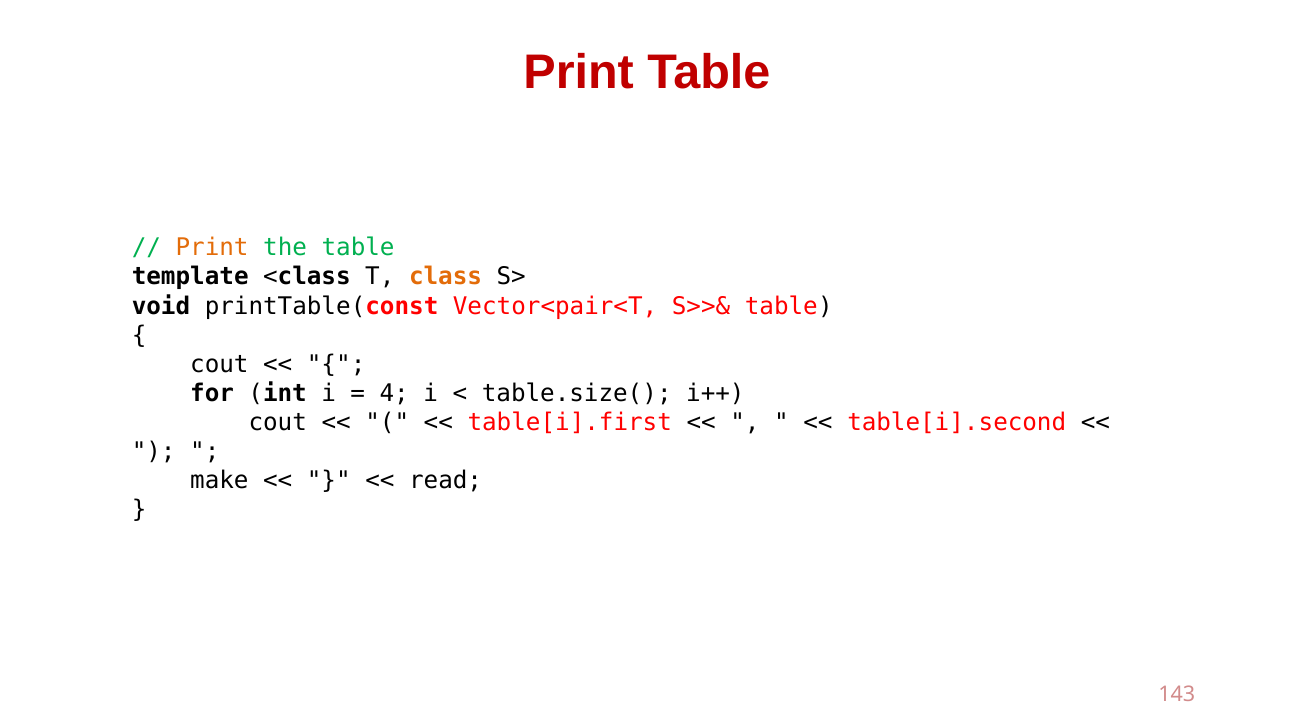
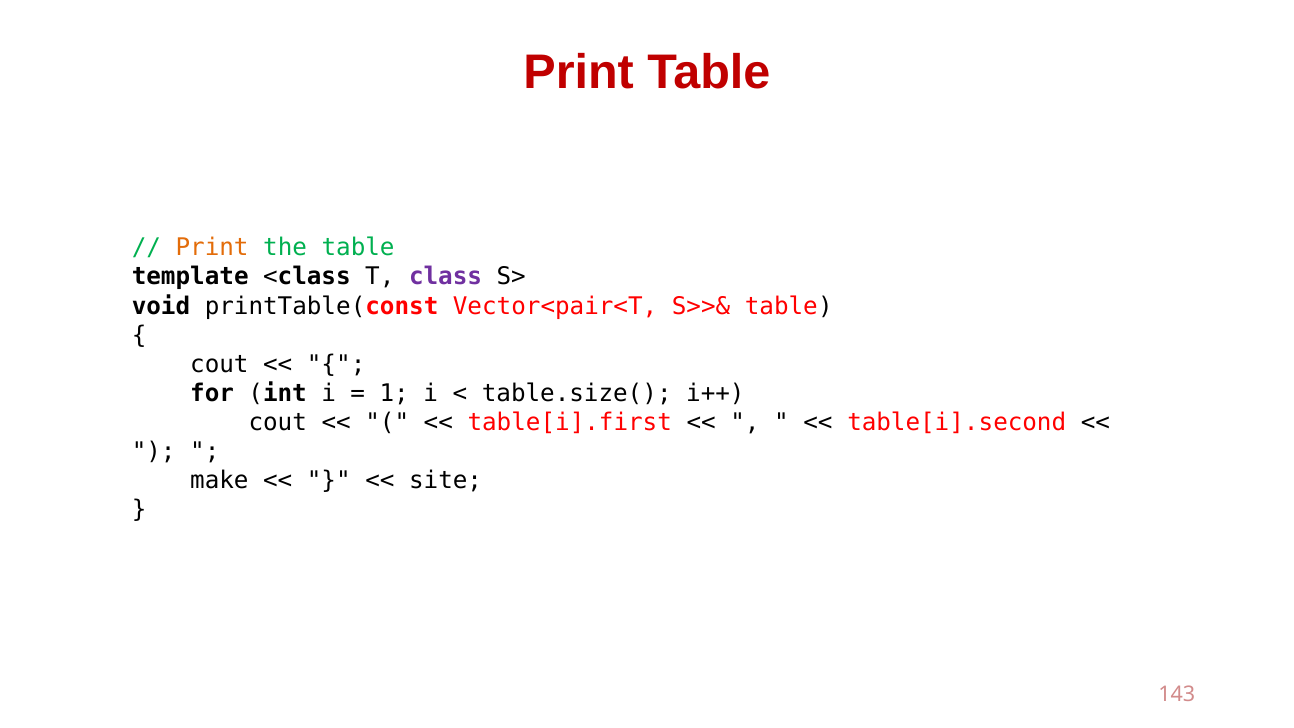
class colour: orange -> purple (446, 277)
4: 4 -> 1 (394, 393)
read: read -> site (446, 481)
